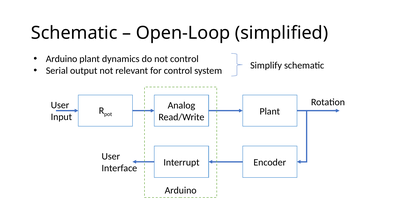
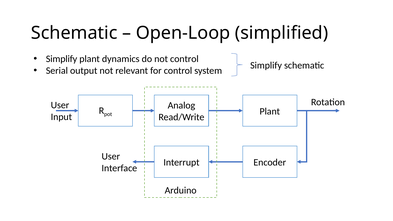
Arduino: Arduino -> Simplify (62, 59)
